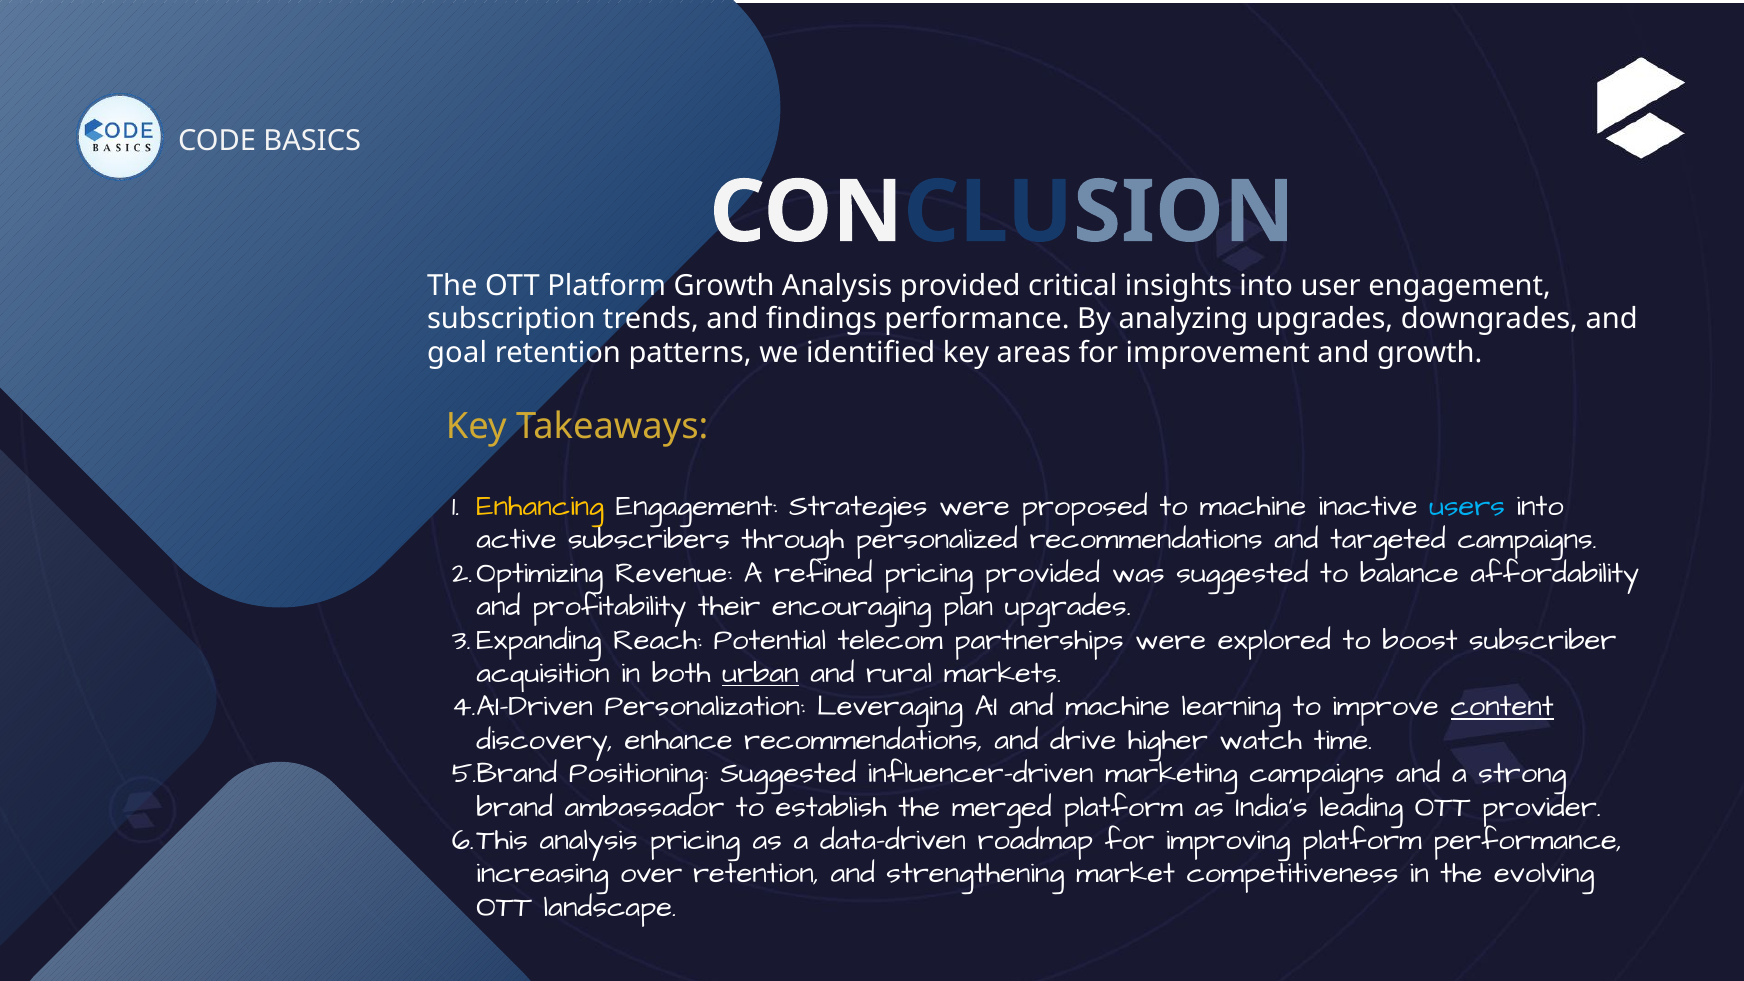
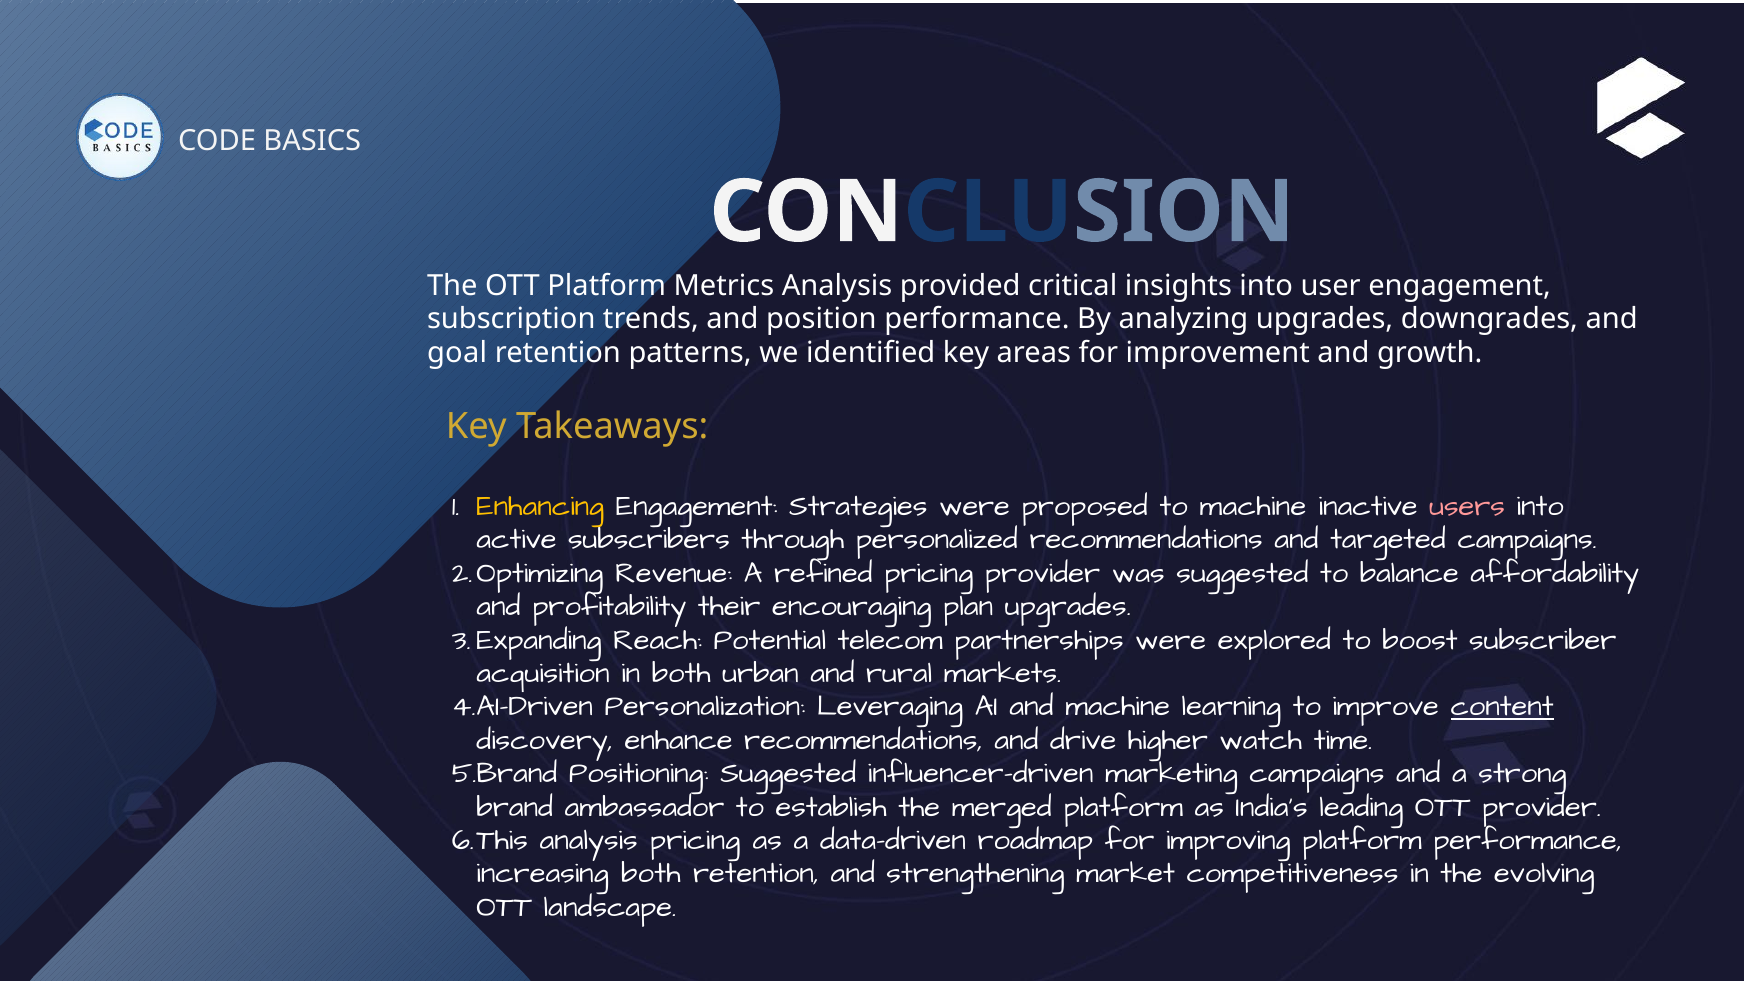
Platform Growth: Growth -> Metrics (724, 286)
findings: findings -> position (821, 319)
users colour: light blue -> pink (1467, 506)
pricing provided: provided -> provider (1043, 573)
urban underline: present -> none (760, 673)
increasing over: over -> both (651, 873)
